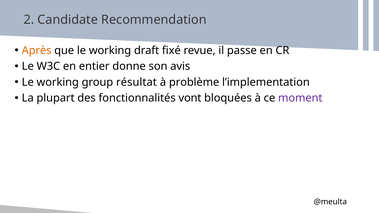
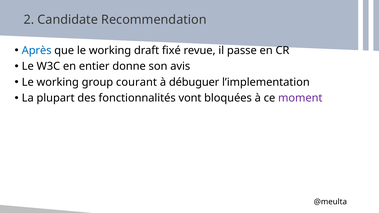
Après colour: orange -> blue (37, 50)
résultat: résultat -> courant (136, 82)
problème: problème -> débuguer (194, 82)
